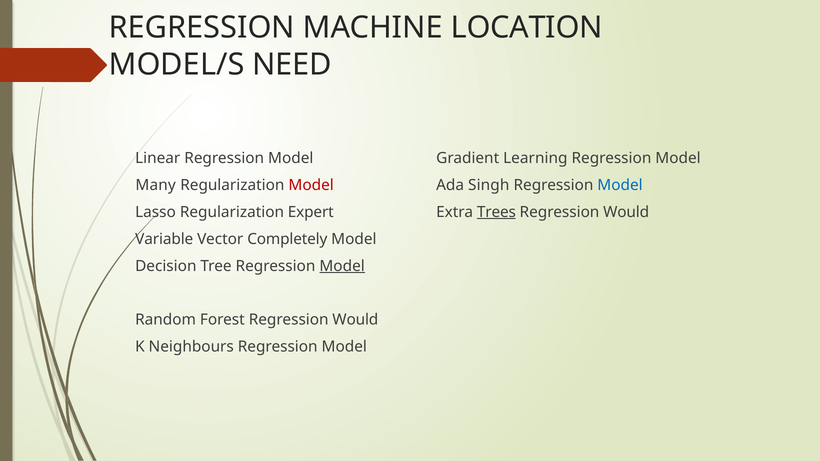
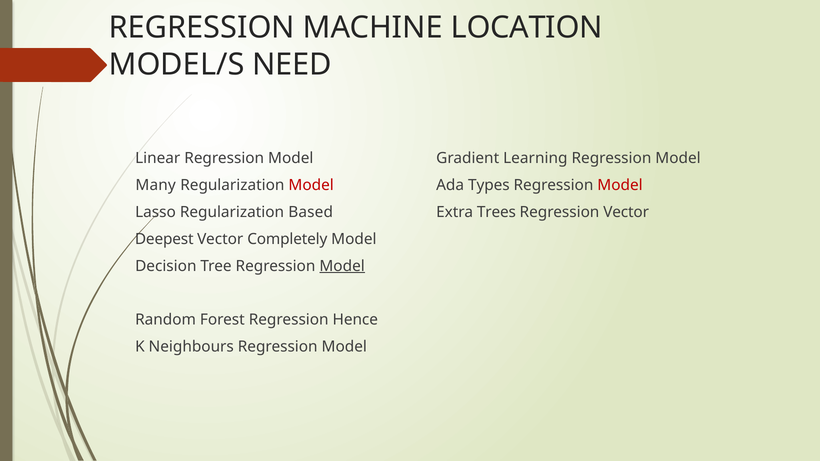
Singh: Singh -> Types (489, 185)
Model colour: blue -> red (620, 185)
Expert: Expert -> Based (311, 212)
Trees underline: present -> none (496, 212)
Would: Would -> Vector (626, 212)
Variable: Variable -> Deepest (164, 239)
Forest Regression Would: Would -> Hence (355, 320)
